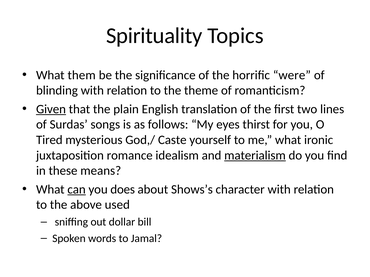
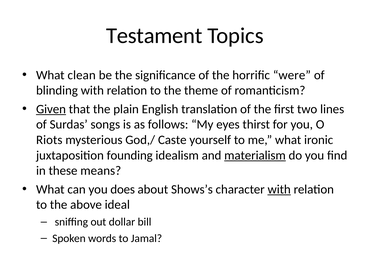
Spirituality: Spirituality -> Testament (154, 36)
them: them -> clean (82, 75)
Tired: Tired -> Riots (49, 140)
romance: romance -> founding (130, 156)
can underline: present -> none (77, 190)
with underline: none -> present (279, 190)
used: used -> ideal (117, 205)
